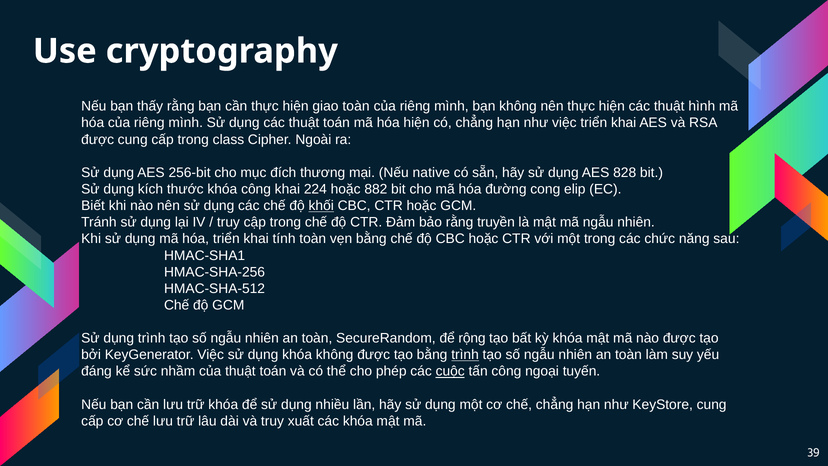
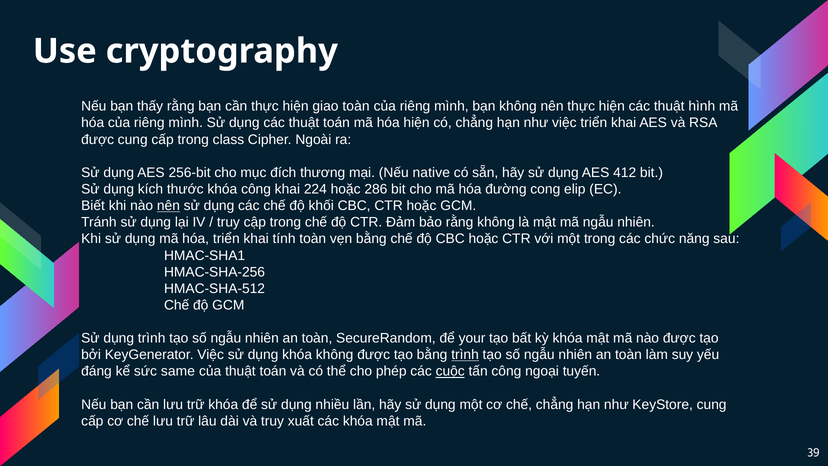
828: 828 -> 412 (625, 173)
882: 882 -> 286 (376, 189)
nên underline: none -> present (168, 206)
khối underline: present -> none (321, 206)
rằng truyền: truyền -> không (496, 222)
rộng: rộng -> your (472, 338)
nhầm: nhầm -> same (178, 371)
